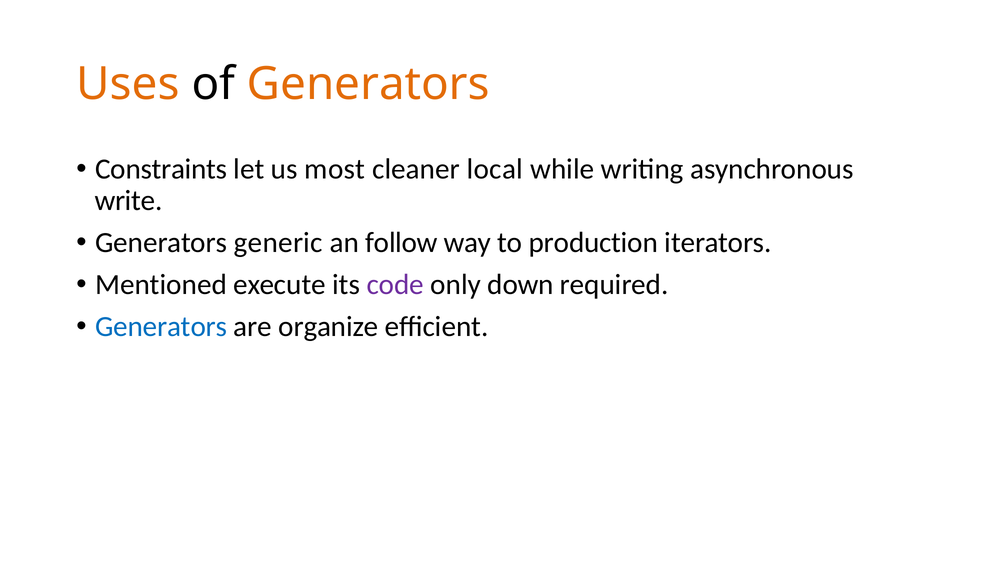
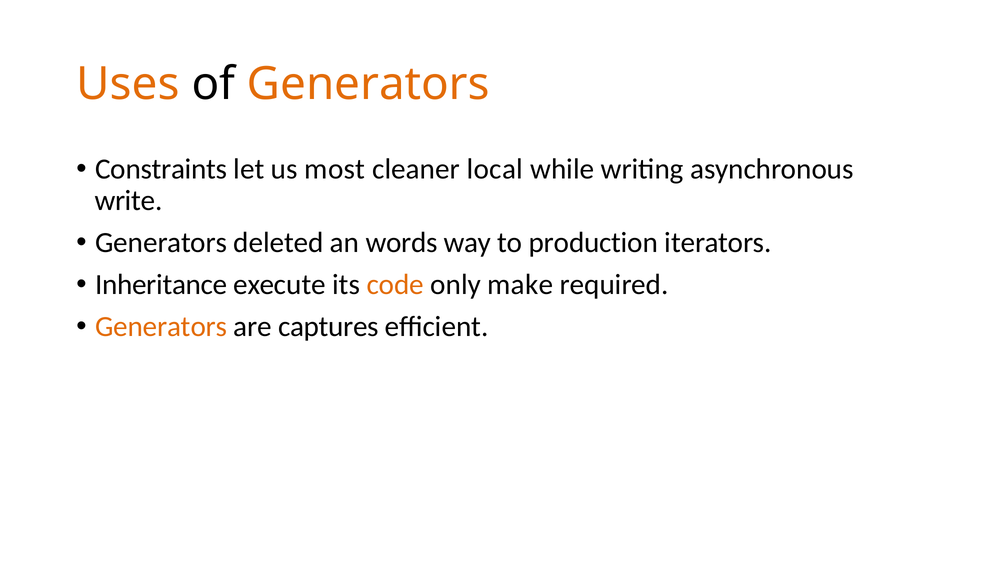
generic: generic -> deleted (278, 243)
follow: follow -> words (402, 243)
Mentioned: Mentioned -> Inheritance (161, 285)
code colour: purple -> orange (395, 285)
down: down -> make (520, 285)
Generators colour: blue -> orange (161, 327)
organize: organize -> captures (328, 327)
